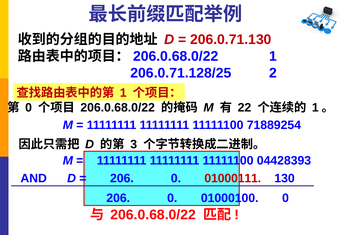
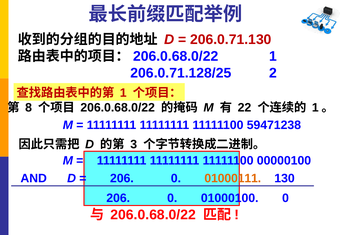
0: 0 -> 8 (29, 108)
71889254: 71889254 -> 59471238 (274, 125)
04428393: 04428393 -> 00000100 (284, 161)
01000111 colour: red -> orange (233, 179)
